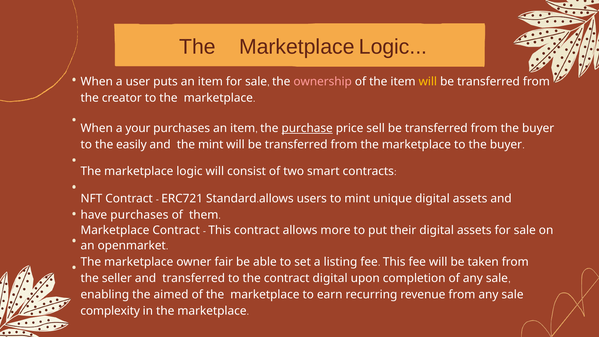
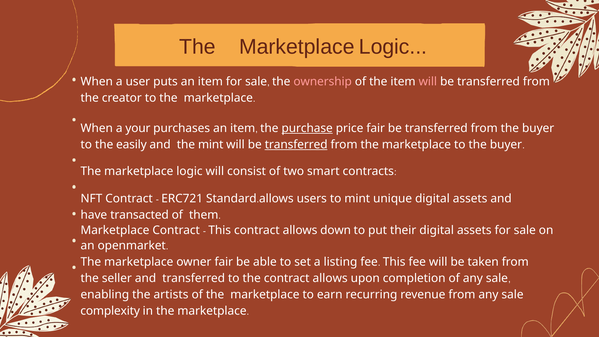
will colour: yellow -> pink (428, 82)
price sell: sell -> fair (376, 128)
transferred underline: none -> present (296, 145)
have purchases: purchases -> transacted (140, 215)
more: more -> down (336, 230)
the contract digital: digital -> allows (330, 278)
aimed: aimed -> artists (171, 294)
